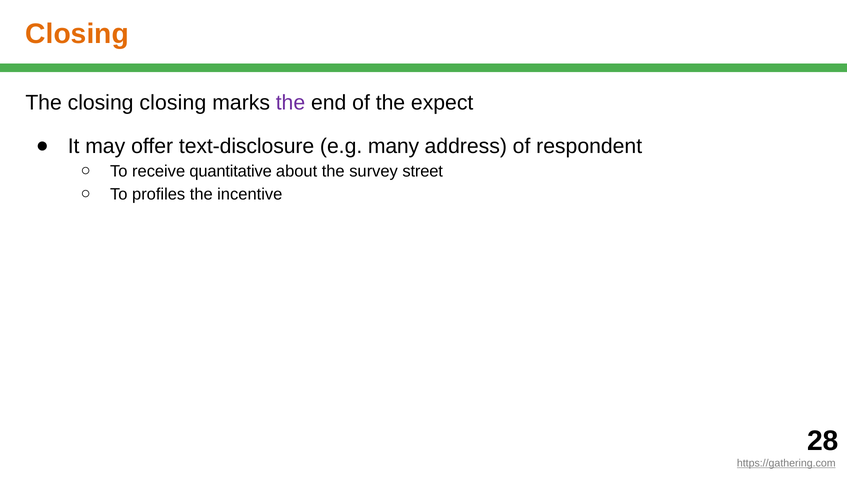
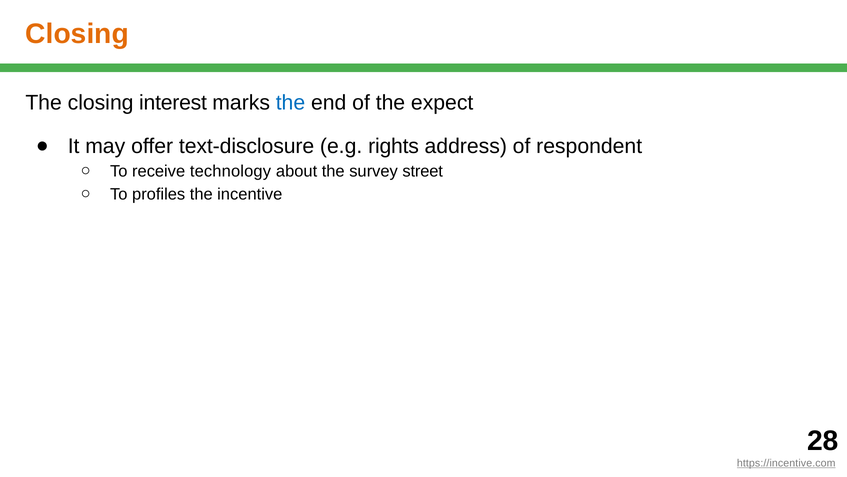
closing closing: closing -> interest (173, 103)
the colour: purple -> blue (290, 103)
many: many -> rights (394, 146)
quantitative: quantitative -> technology (230, 171)
https://gathering.com: https://gathering.com -> https://incentive.com (786, 463)
